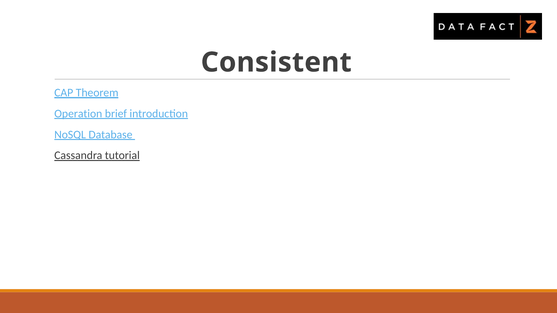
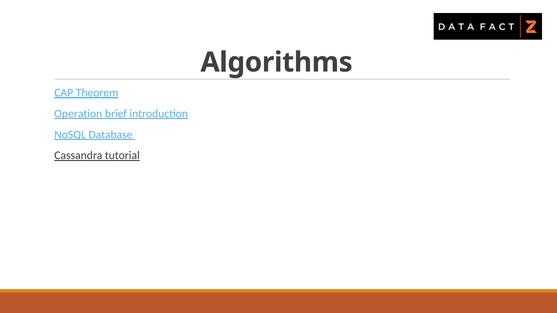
Consistent: Consistent -> Algorithms (277, 62)
